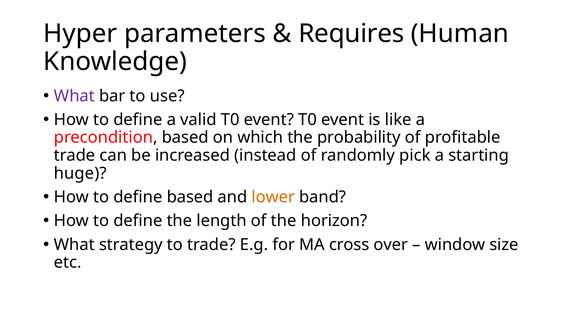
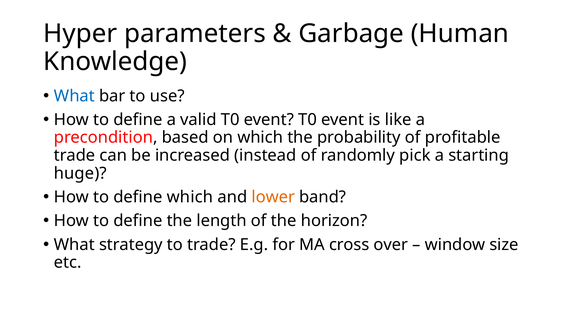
Requires: Requires -> Garbage (351, 34)
What colour: purple -> blue (74, 96)
define based: based -> which (190, 197)
